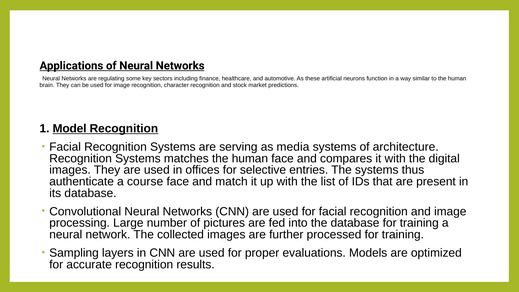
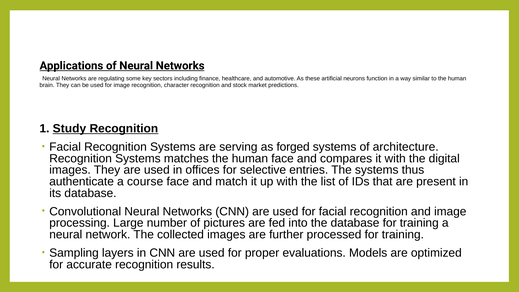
Model: Model -> Study (69, 128)
media: media -> forged (293, 147)
